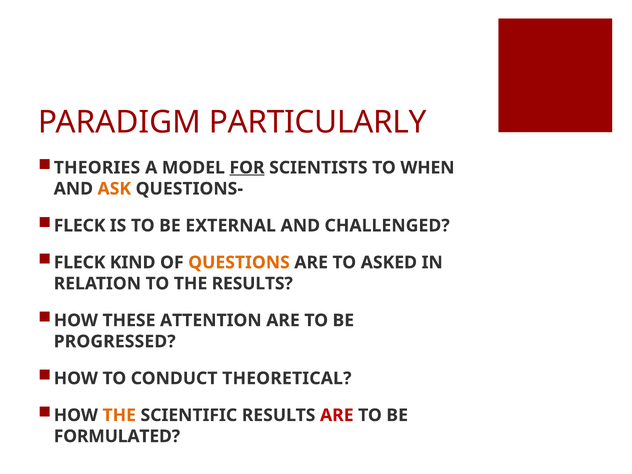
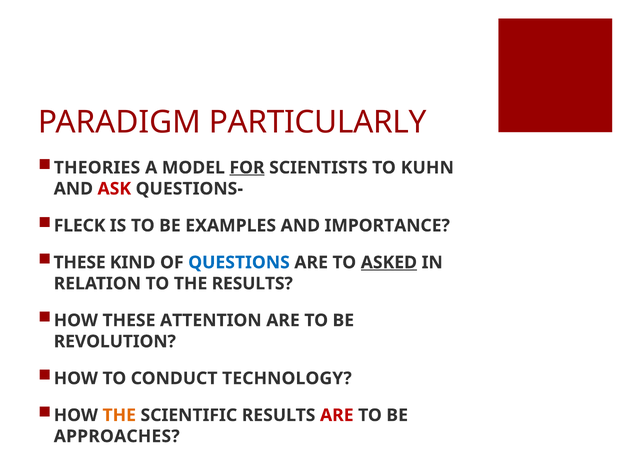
WHEN: WHEN -> KUHN (427, 168)
ASK colour: orange -> red (114, 189)
EXTERNAL: EXTERNAL -> EXAMPLES (231, 226)
CHALLENGED: CHALLENGED -> IMPORTANCE (387, 226)
FLECK: FLECK -> THESE (80, 262)
QUESTIONS colour: orange -> blue (239, 262)
ASKED underline: none -> present (389, 262)
PROGRESSED: PROGRESSED -> REVOLUTION (115, 342)
THEORETICAL: THEORETICAL -> TECHNOLOGY (287, 378)
FORMULATED: FORMULATED -> APPROACHES (117, 436)
